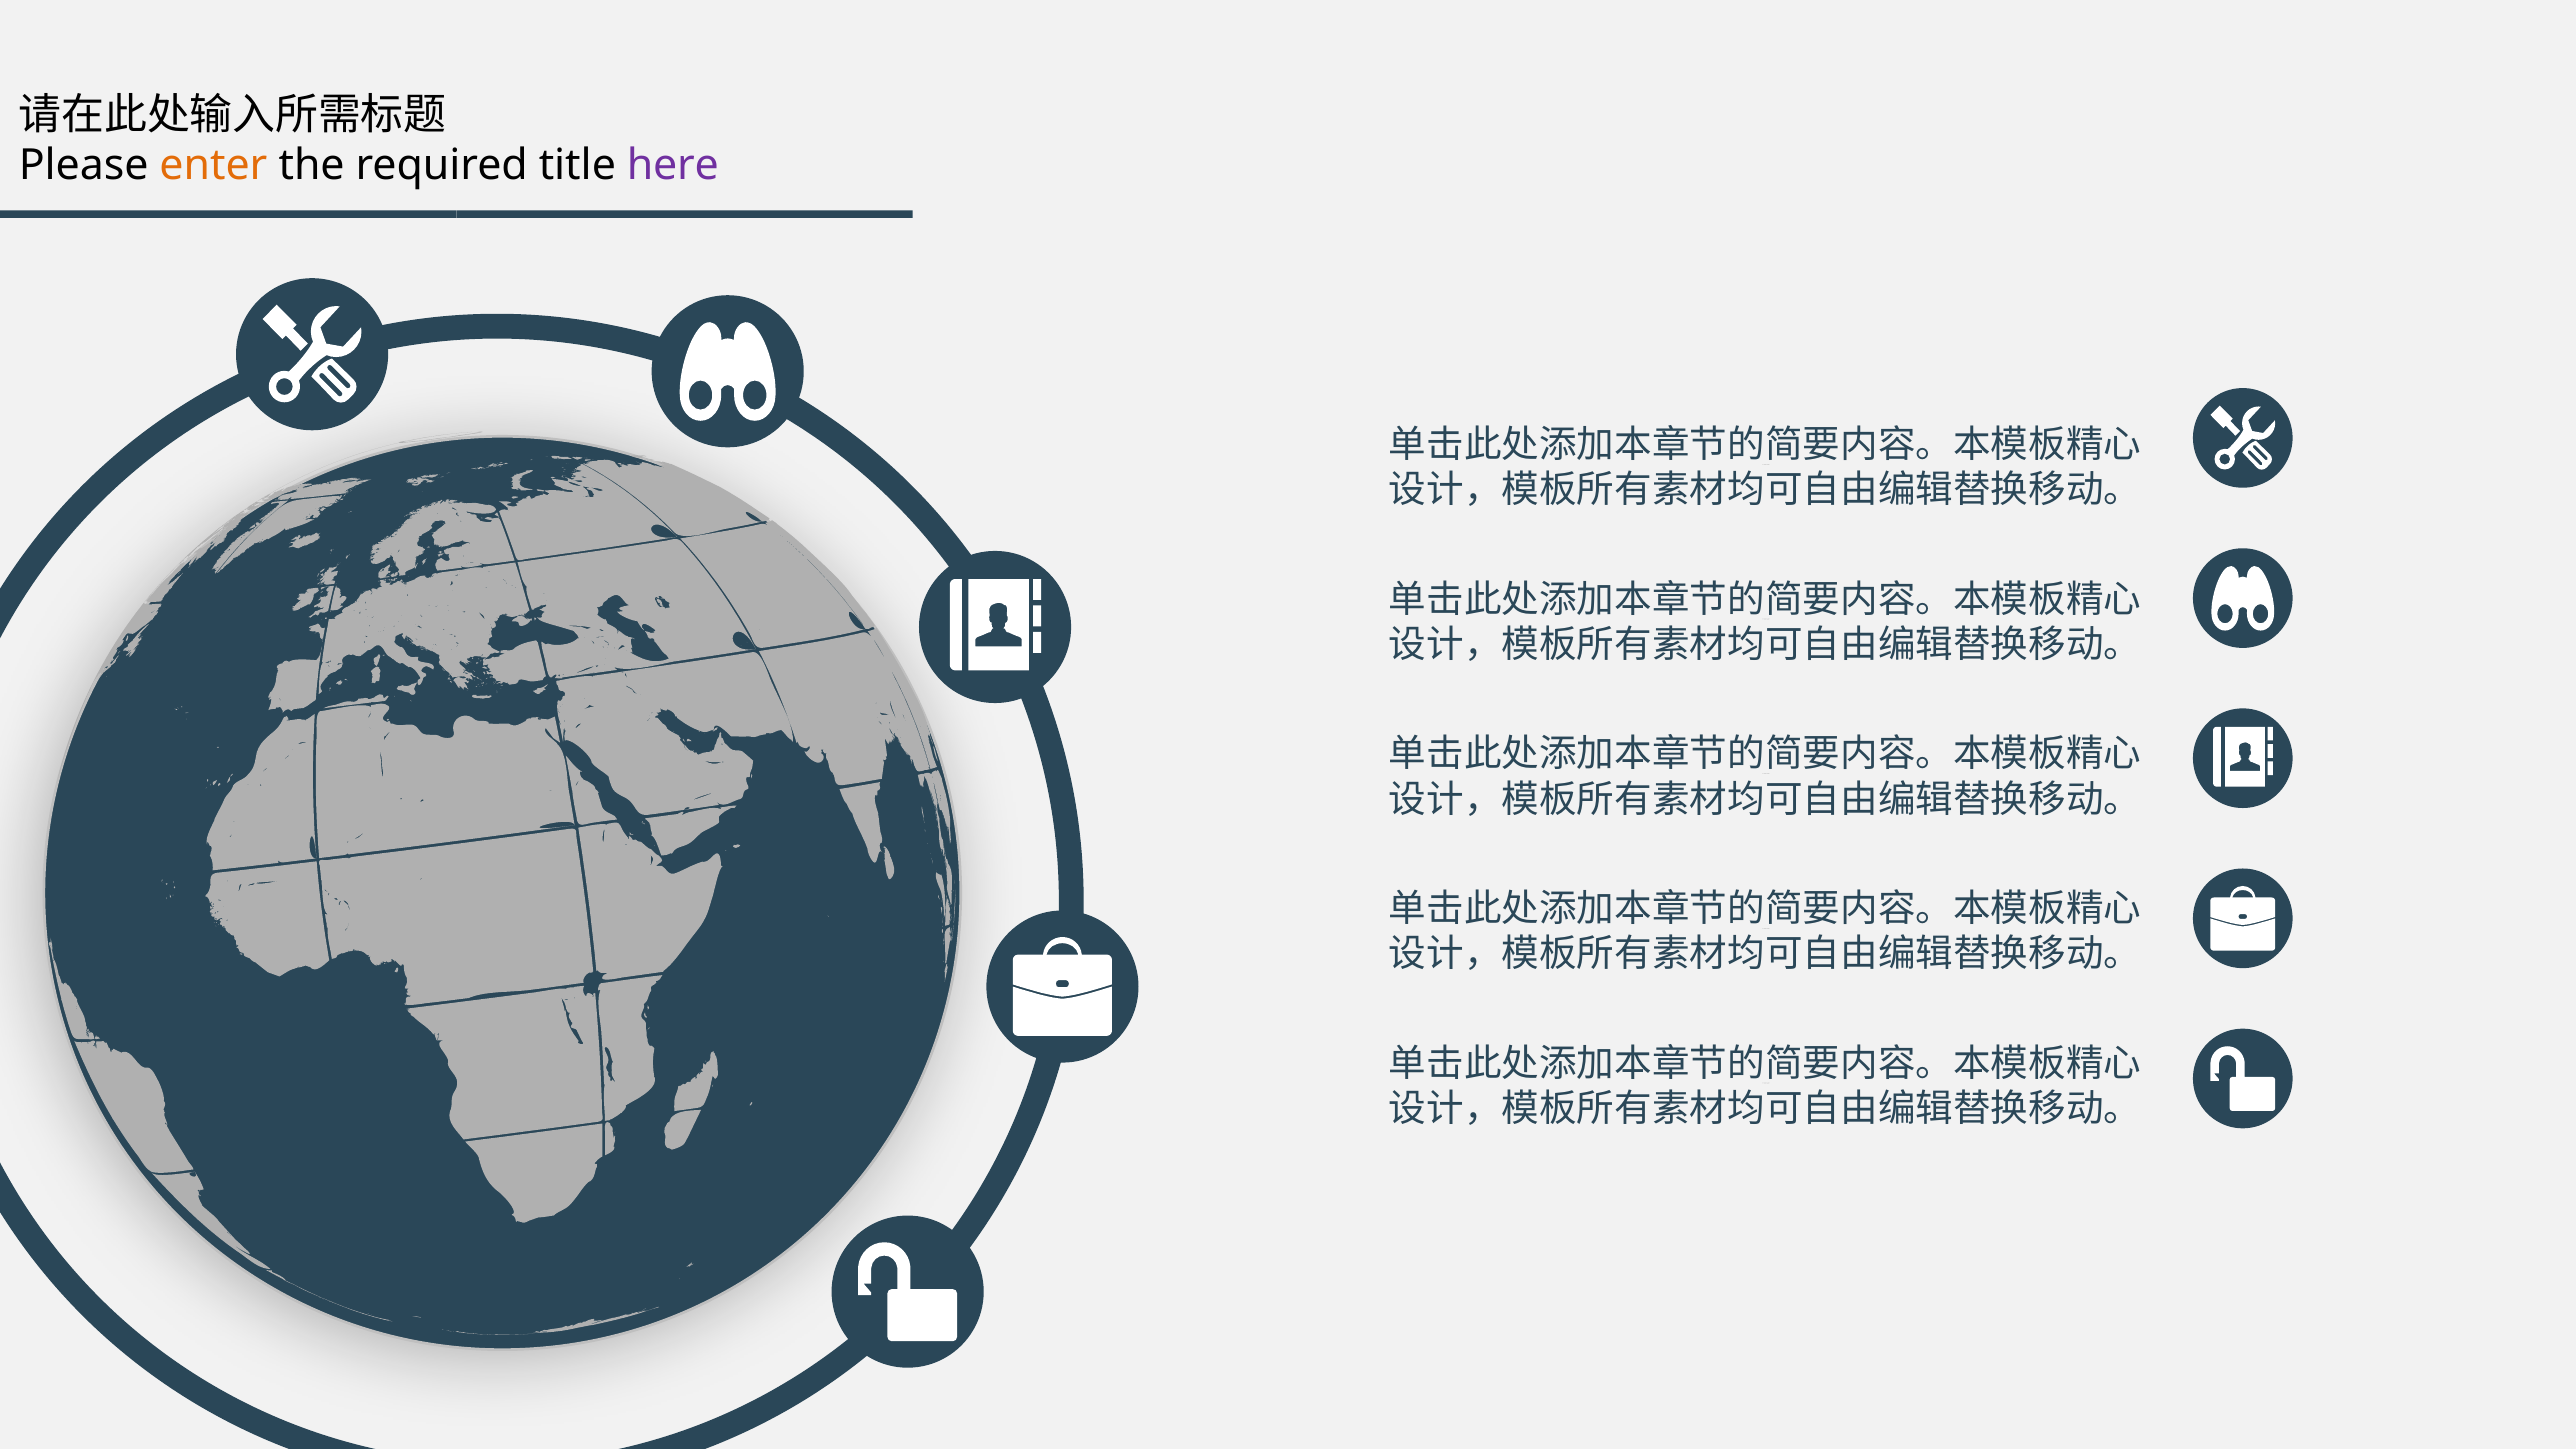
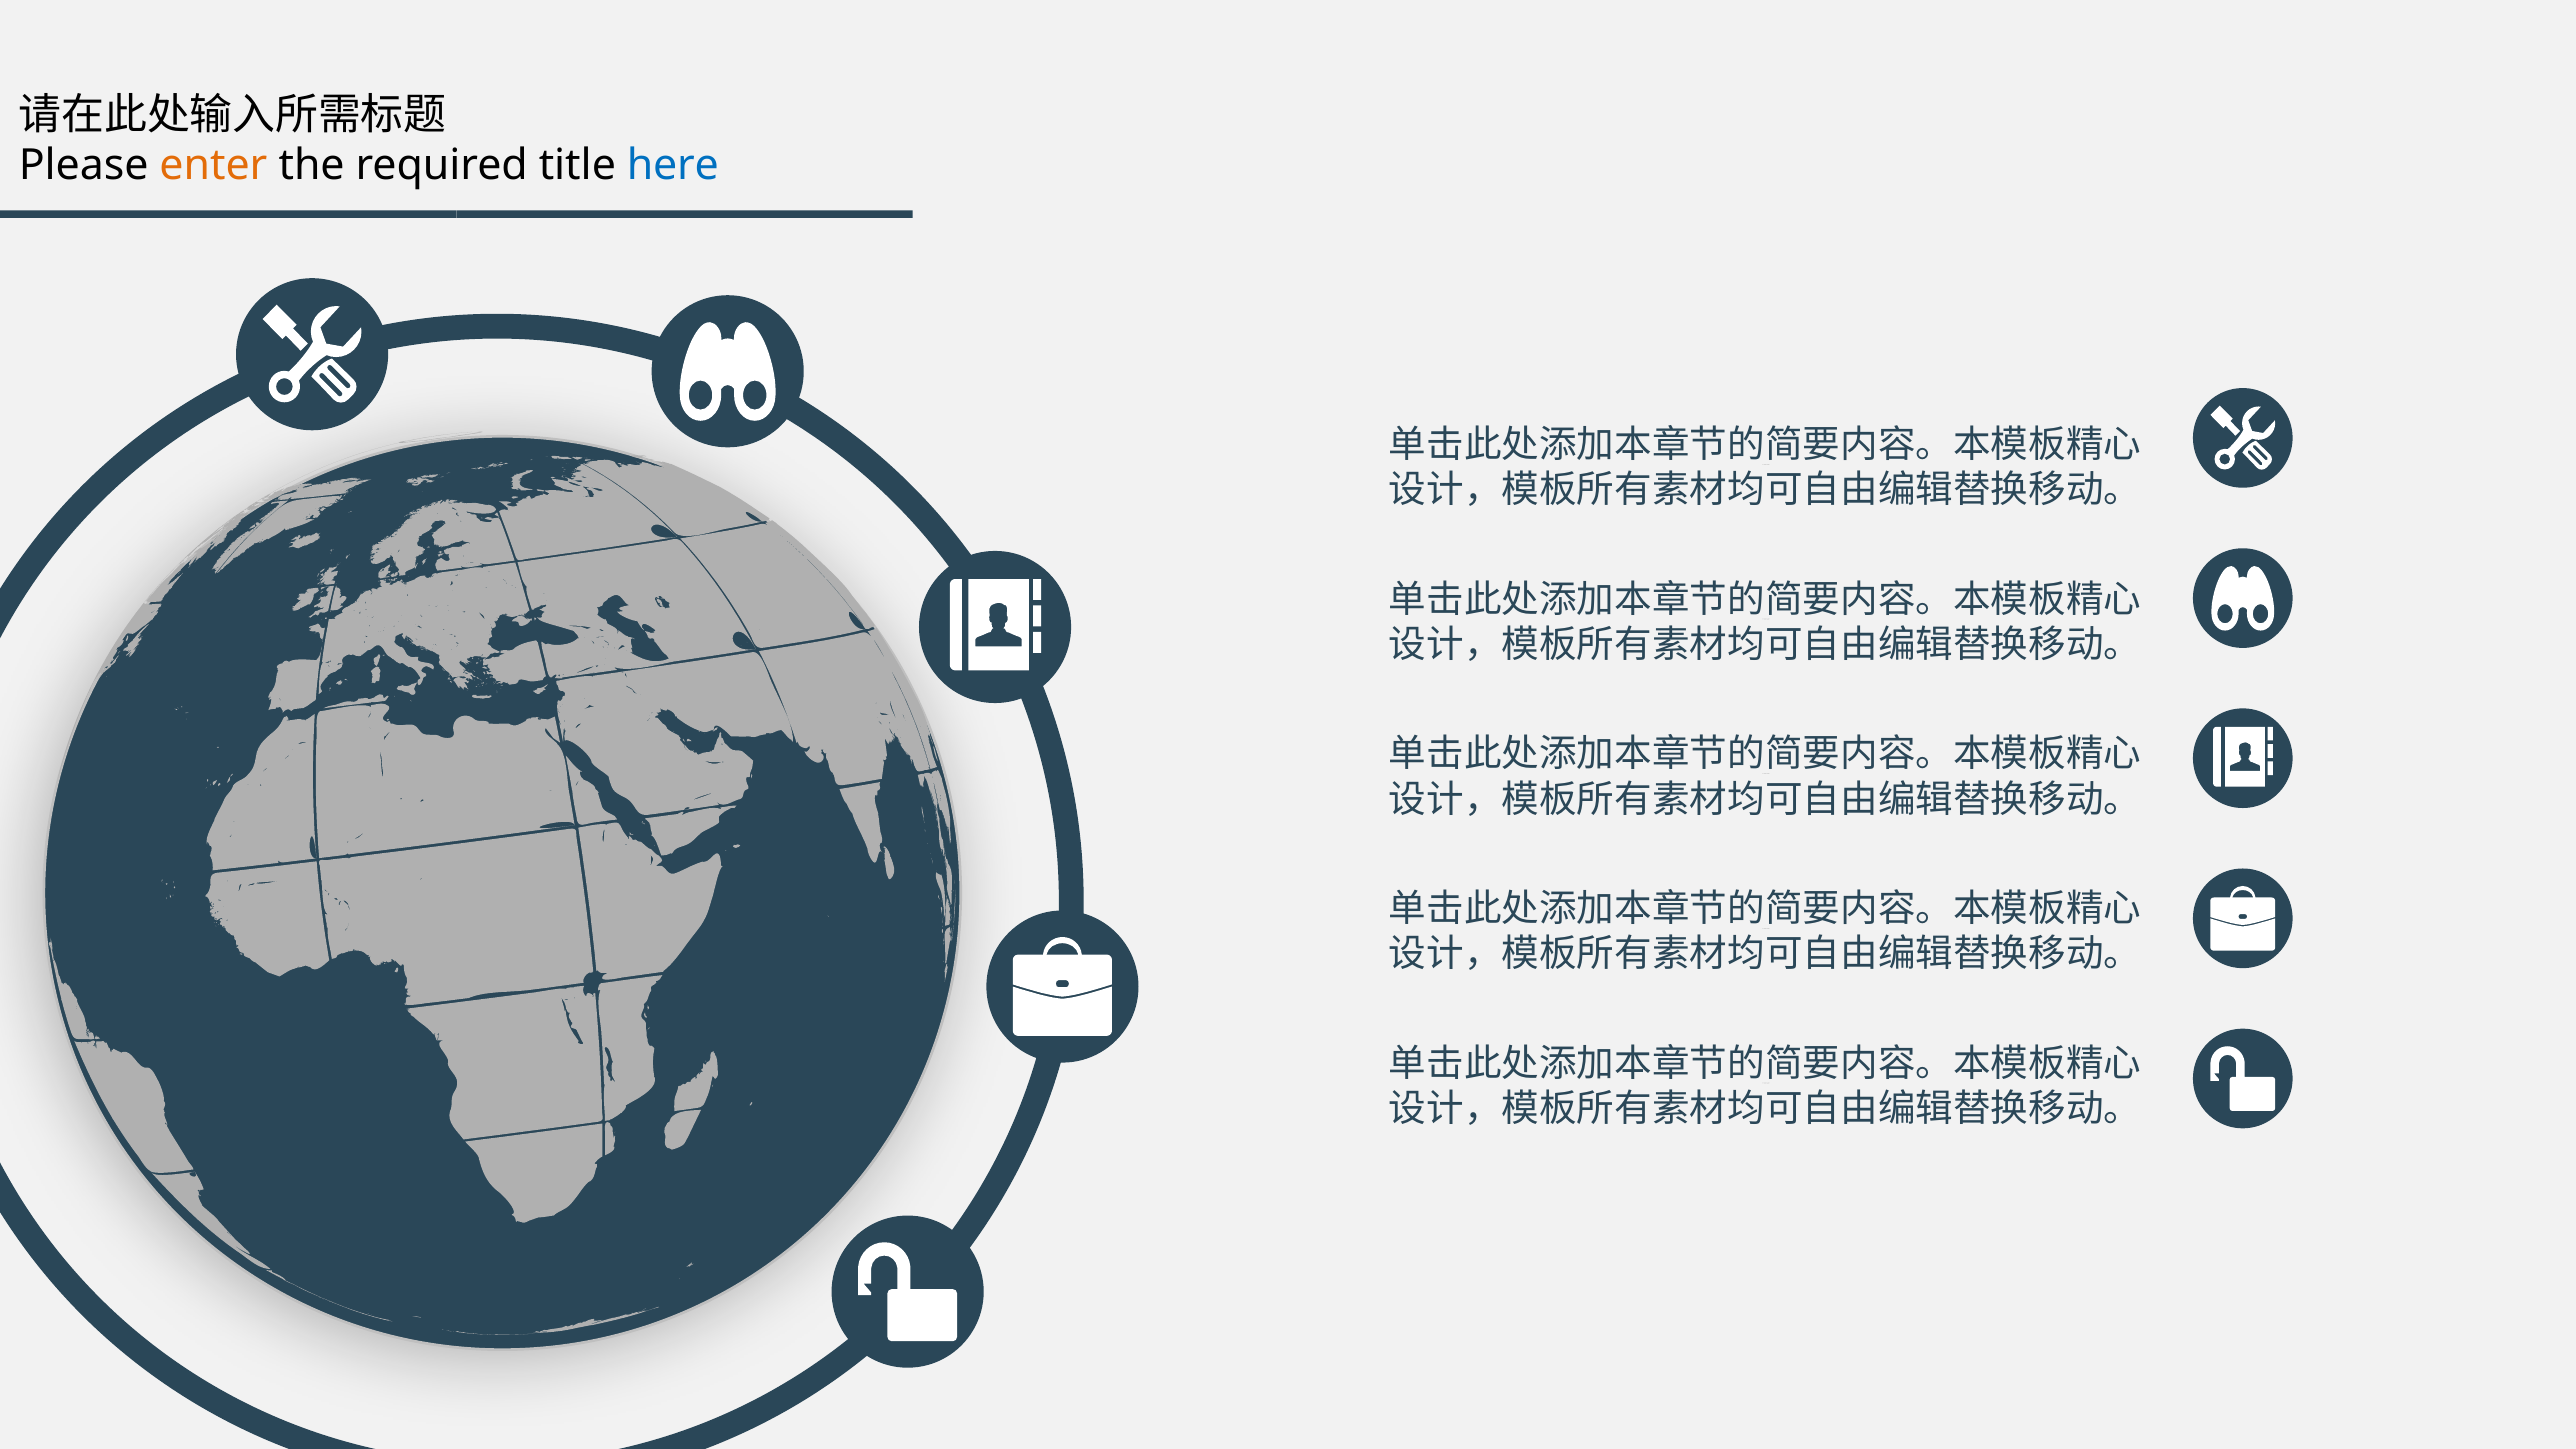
here colour: purple -> blue (673, 165)
